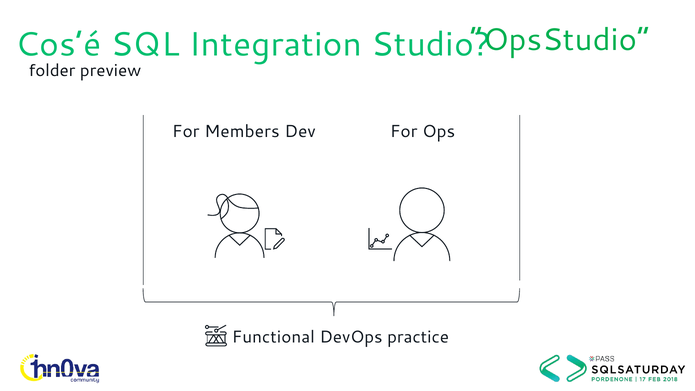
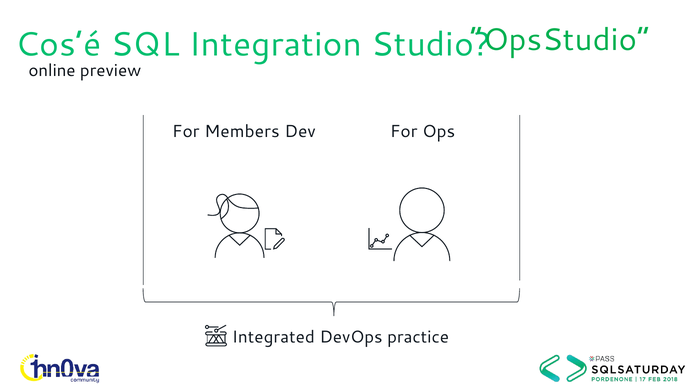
folder: folder -> online (52, 71)
Functional: Functional -> Integrated (273, 337)
